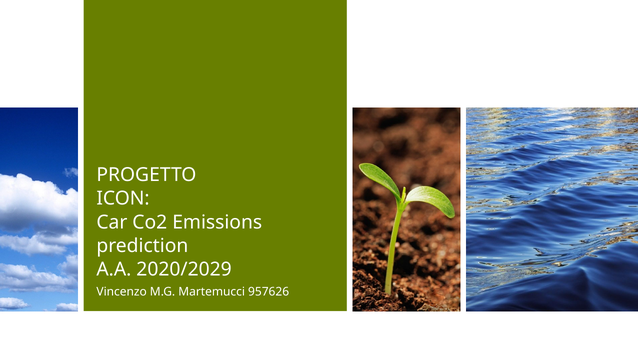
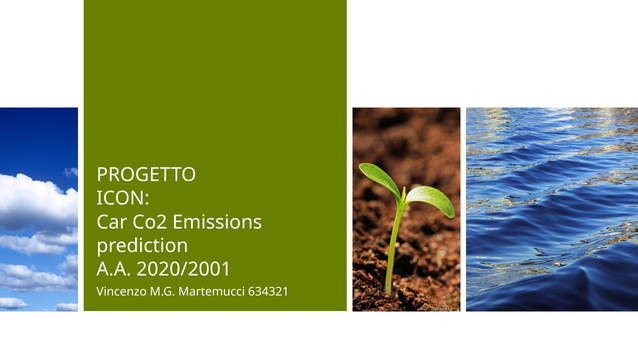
2020/2029: 2020/2029 -> 2020/2001 (184, 269)
957626: 957626 -> 634321 (269, 292)
